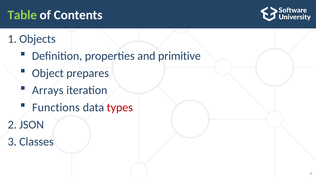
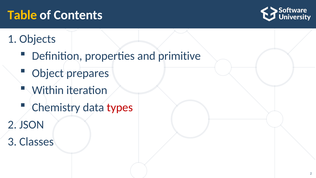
Table colour: light green -> yellow (22, 15)
Arrays: Arrays -> Within (48, 90)
Functions: Functions -> Chemistry (56, 107)
